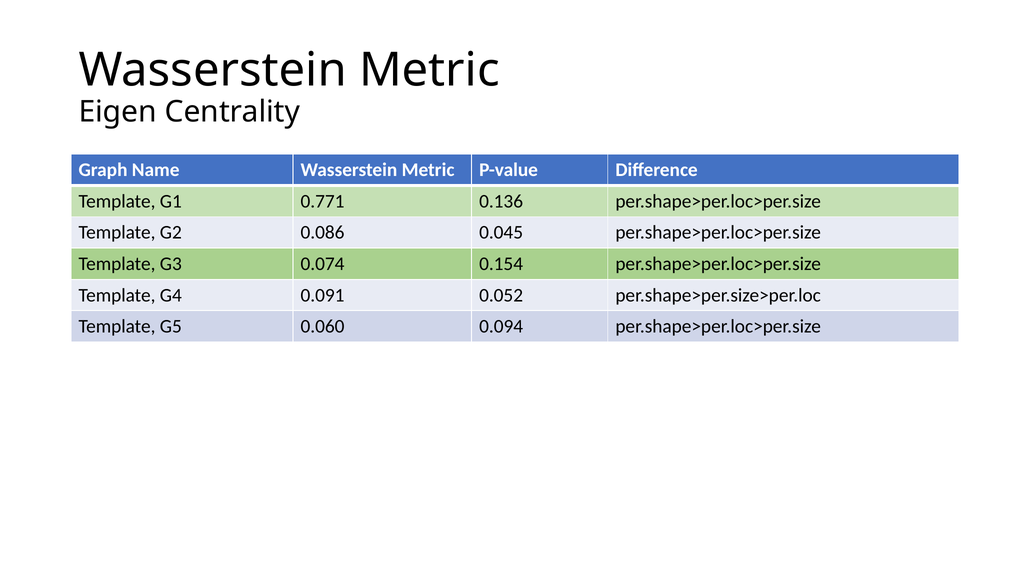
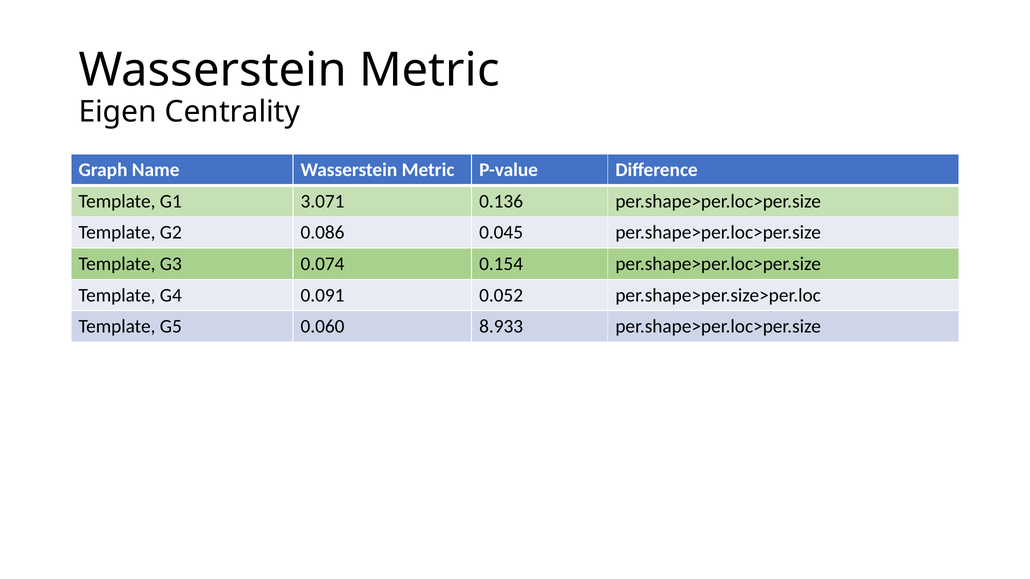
0.771: 0.771 -> 3.071 (323, 201)
0.094: 0.094 -> 8.933 (501, 327)
